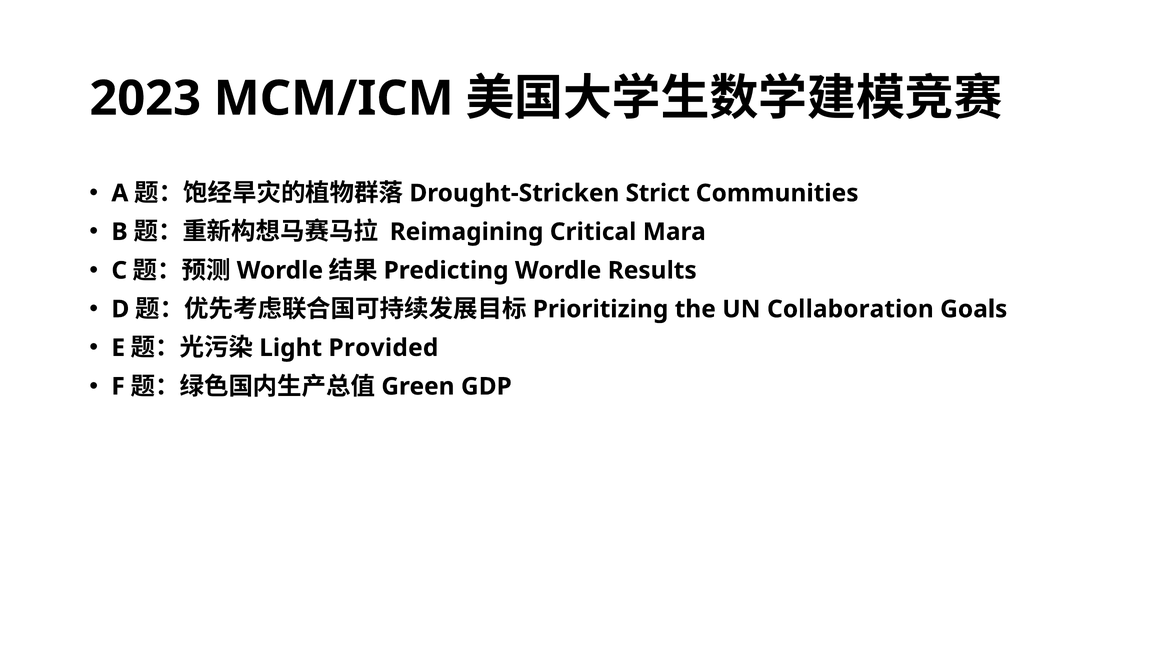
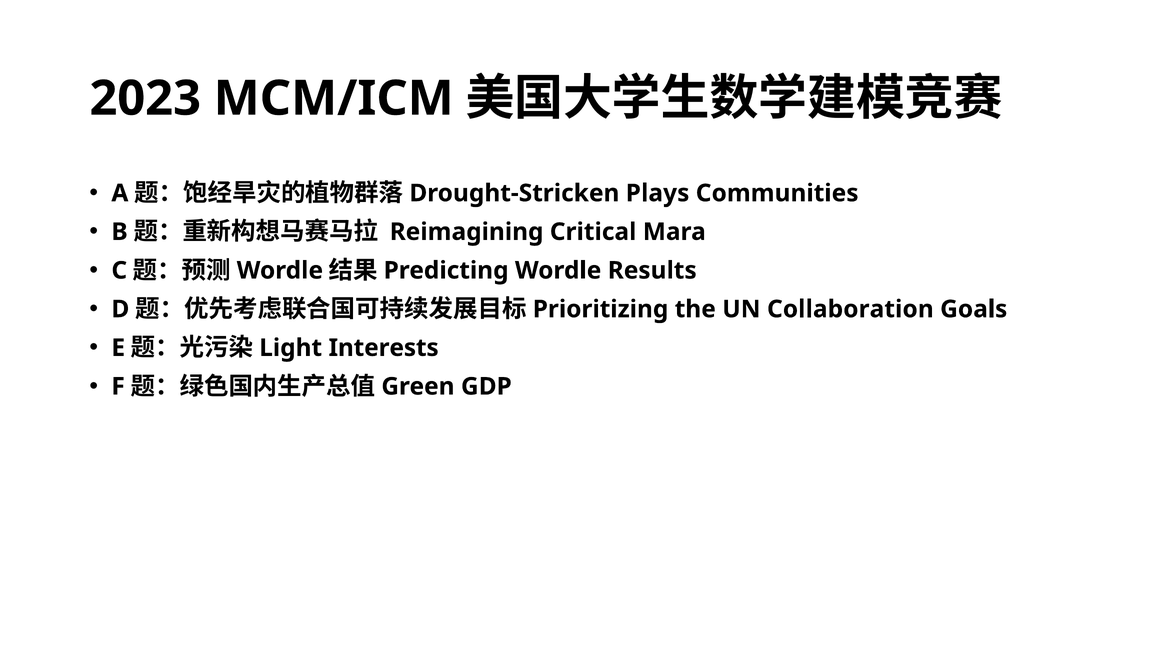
Strict: Strict -> Plays (658, 193)
Provided: Provided -> Interests (384, 348)
